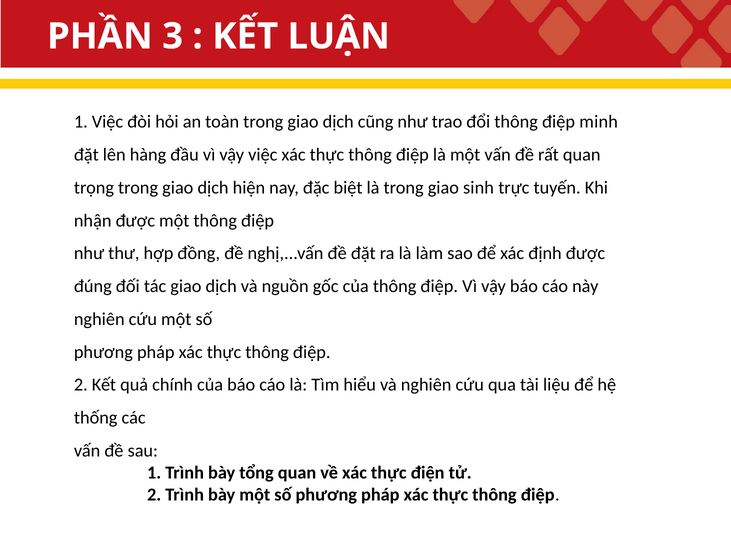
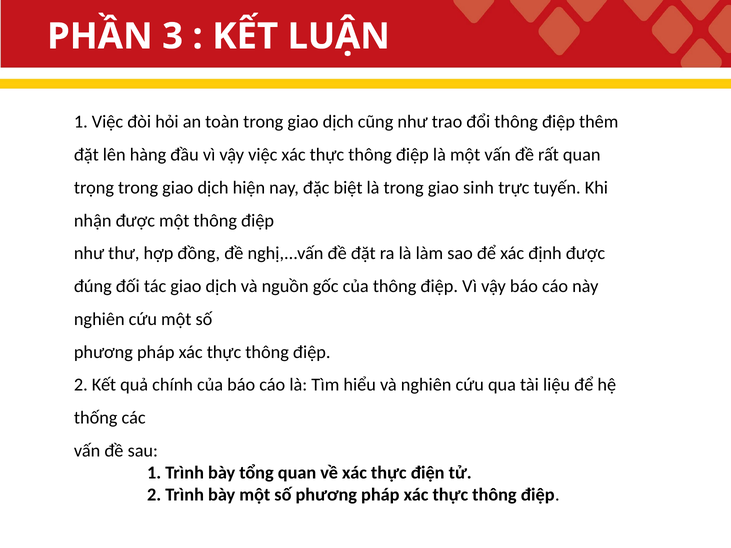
minh: minh -> thêm (599, 122)
